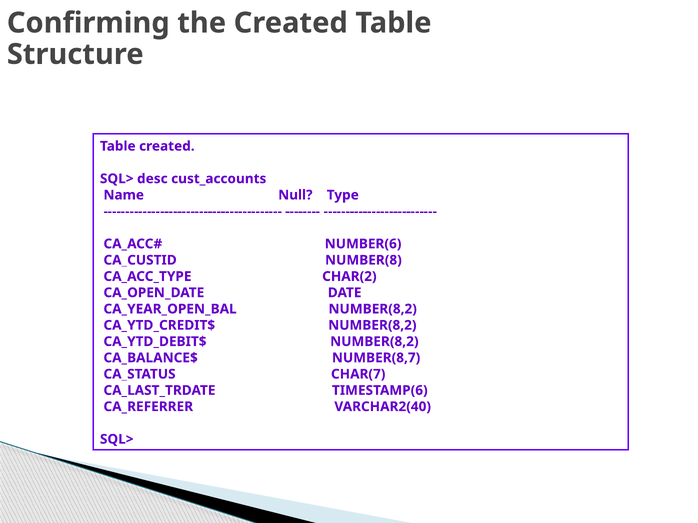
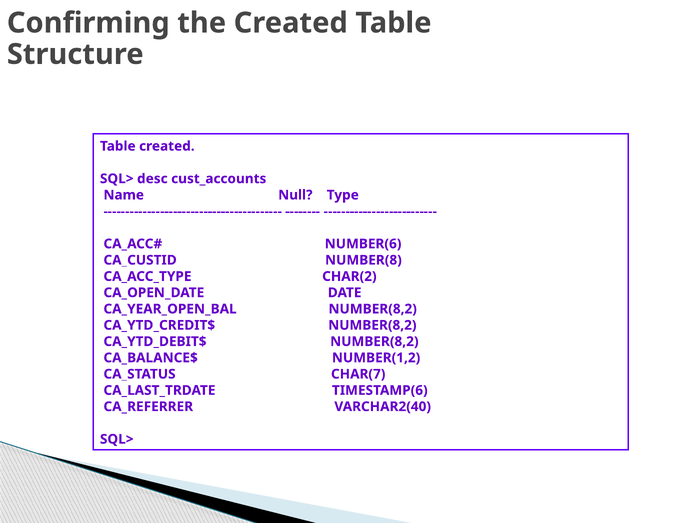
NUMBER(8,7: NUMBER(8,7 -> NUMBER(1,2 (376, 358)
